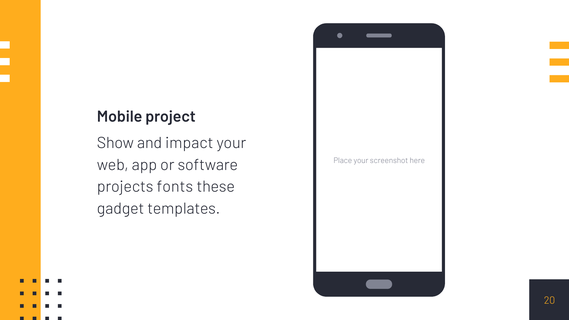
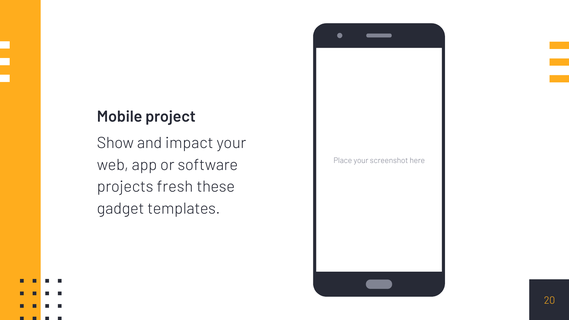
fonts: fonts -> fresh (175, 187)
